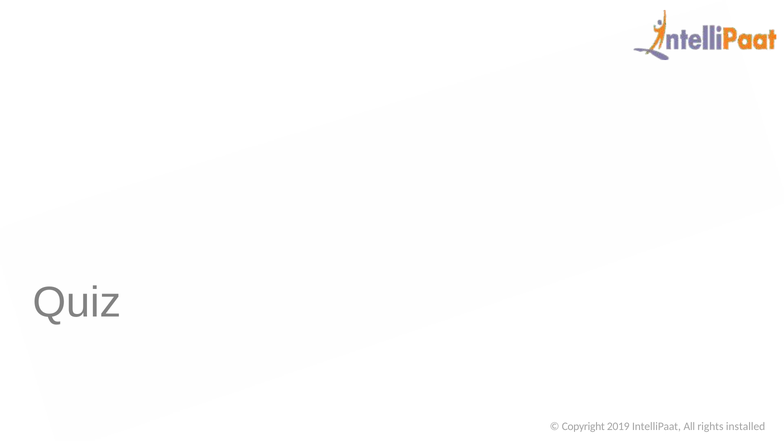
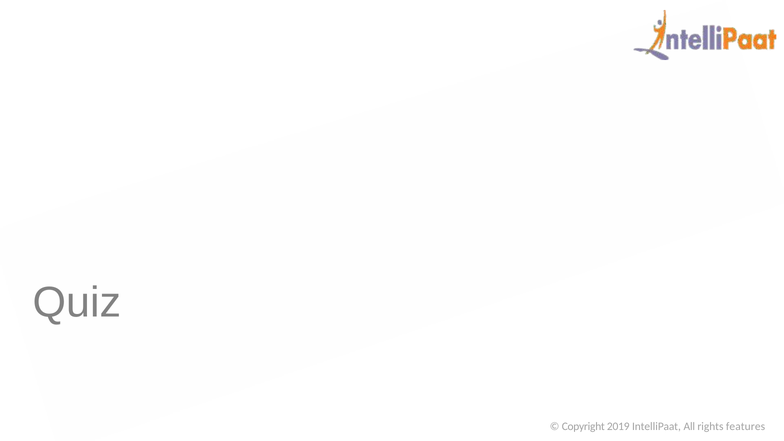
installed: installed -> features (746, 427)
